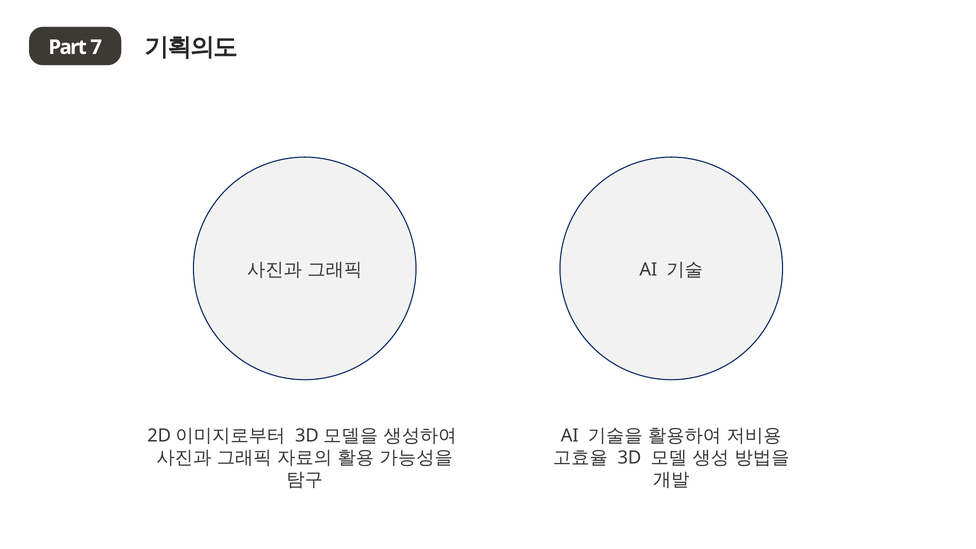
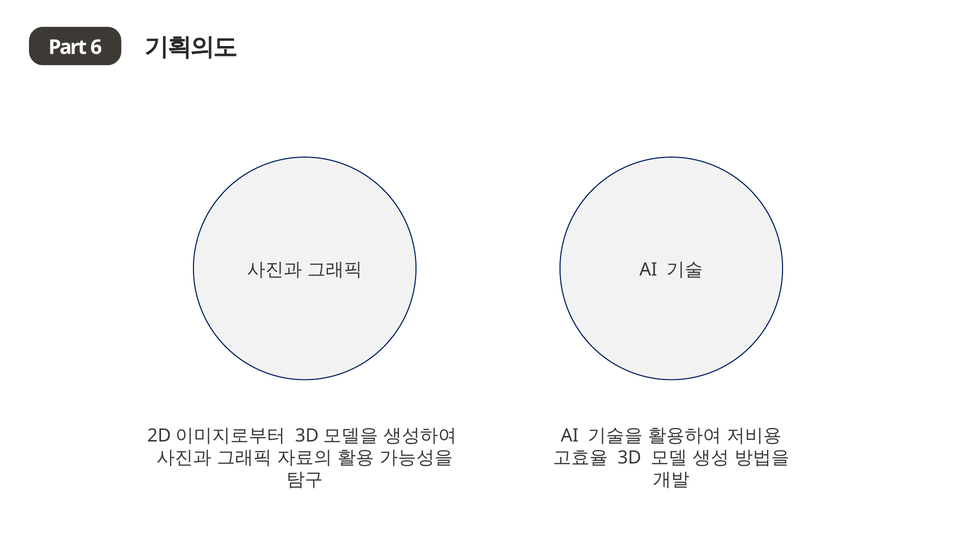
7: 7 -> 6 (96, 47)
